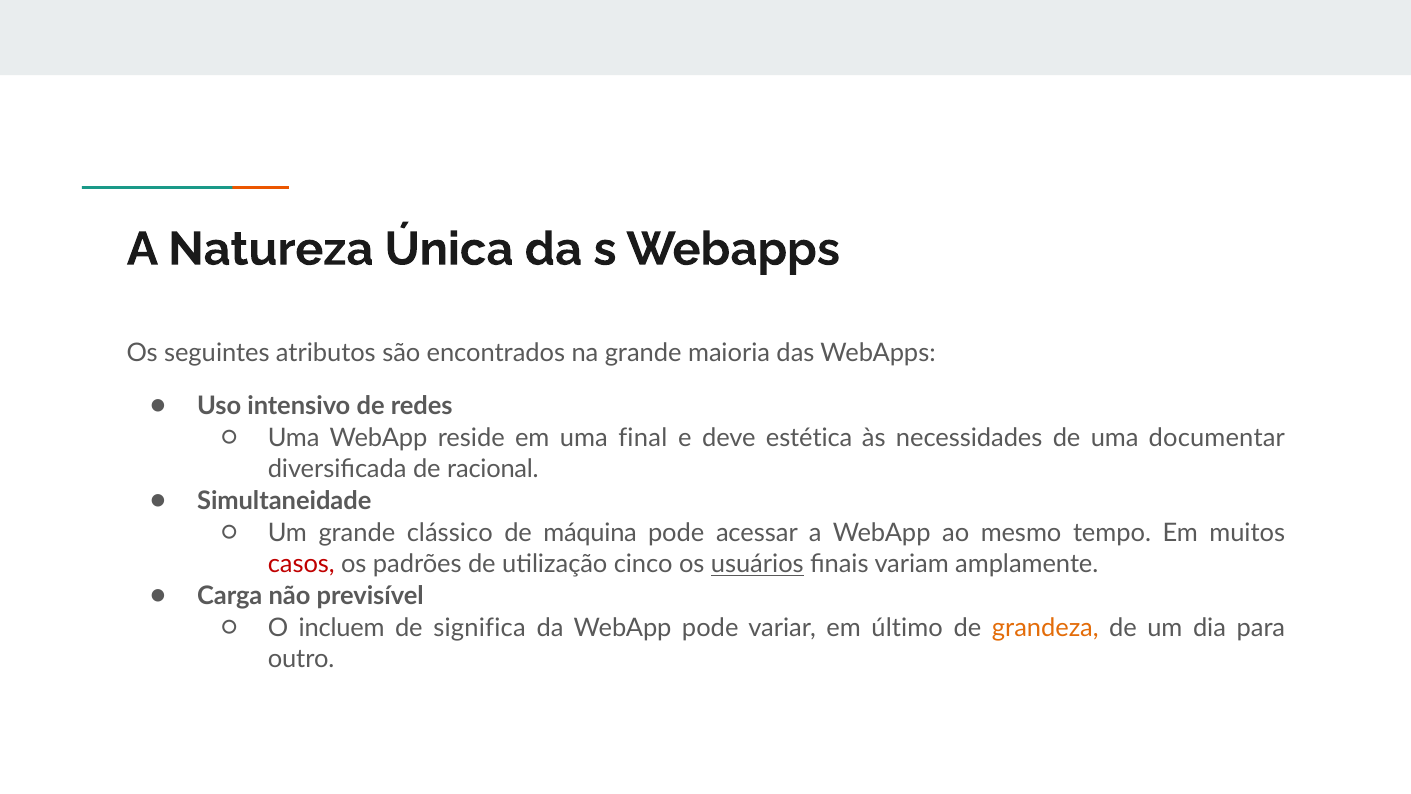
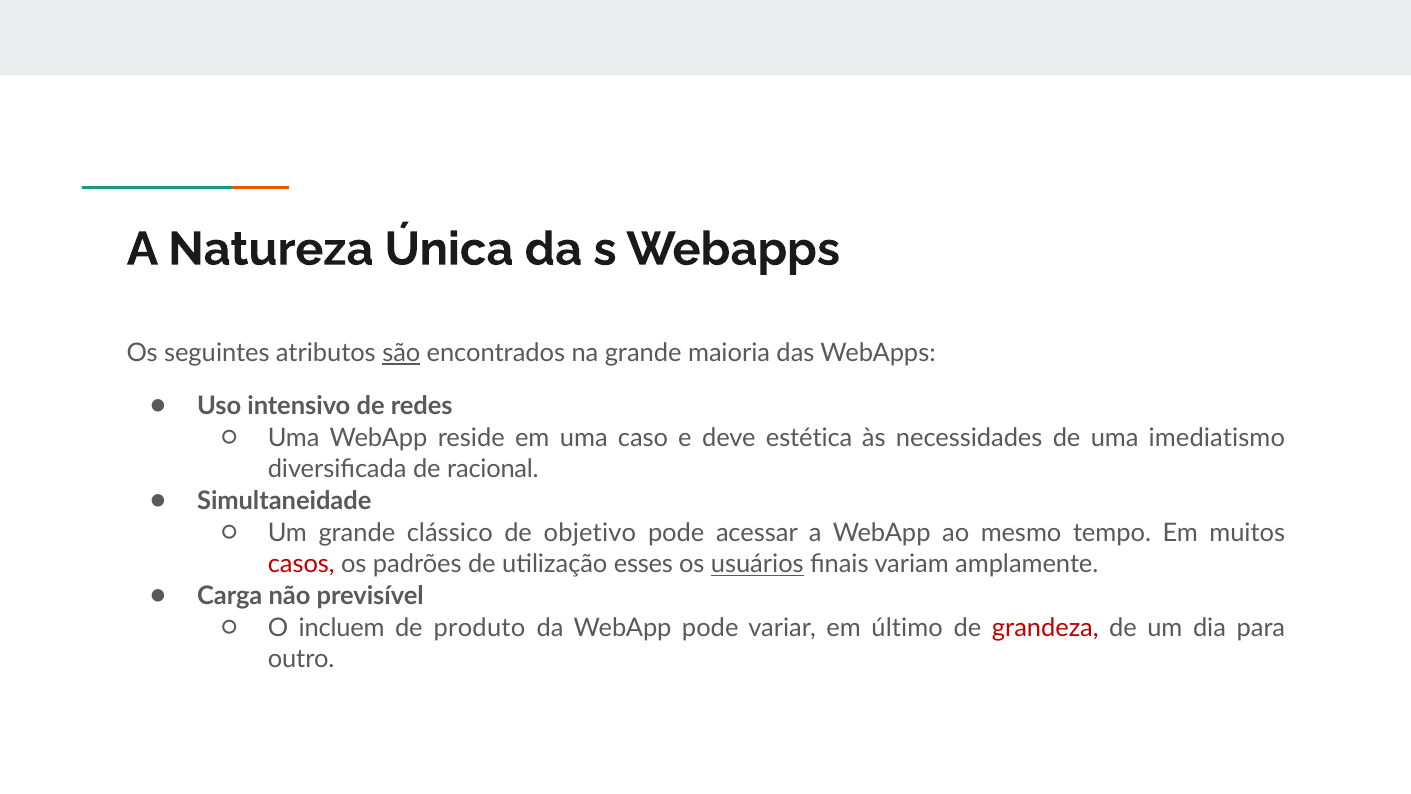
são underline: none -> present (401, 353)
final: final -> caso (643, 437)
documentar: documentar -> imediatismo (1217, 437)
máquina: máquina -> objetivo (590, 532)
cinco: cinco -> esses (643, 564)
significa: significa -> produto (480, 627)
grandeza colour: orange -> red (1045, 627)
